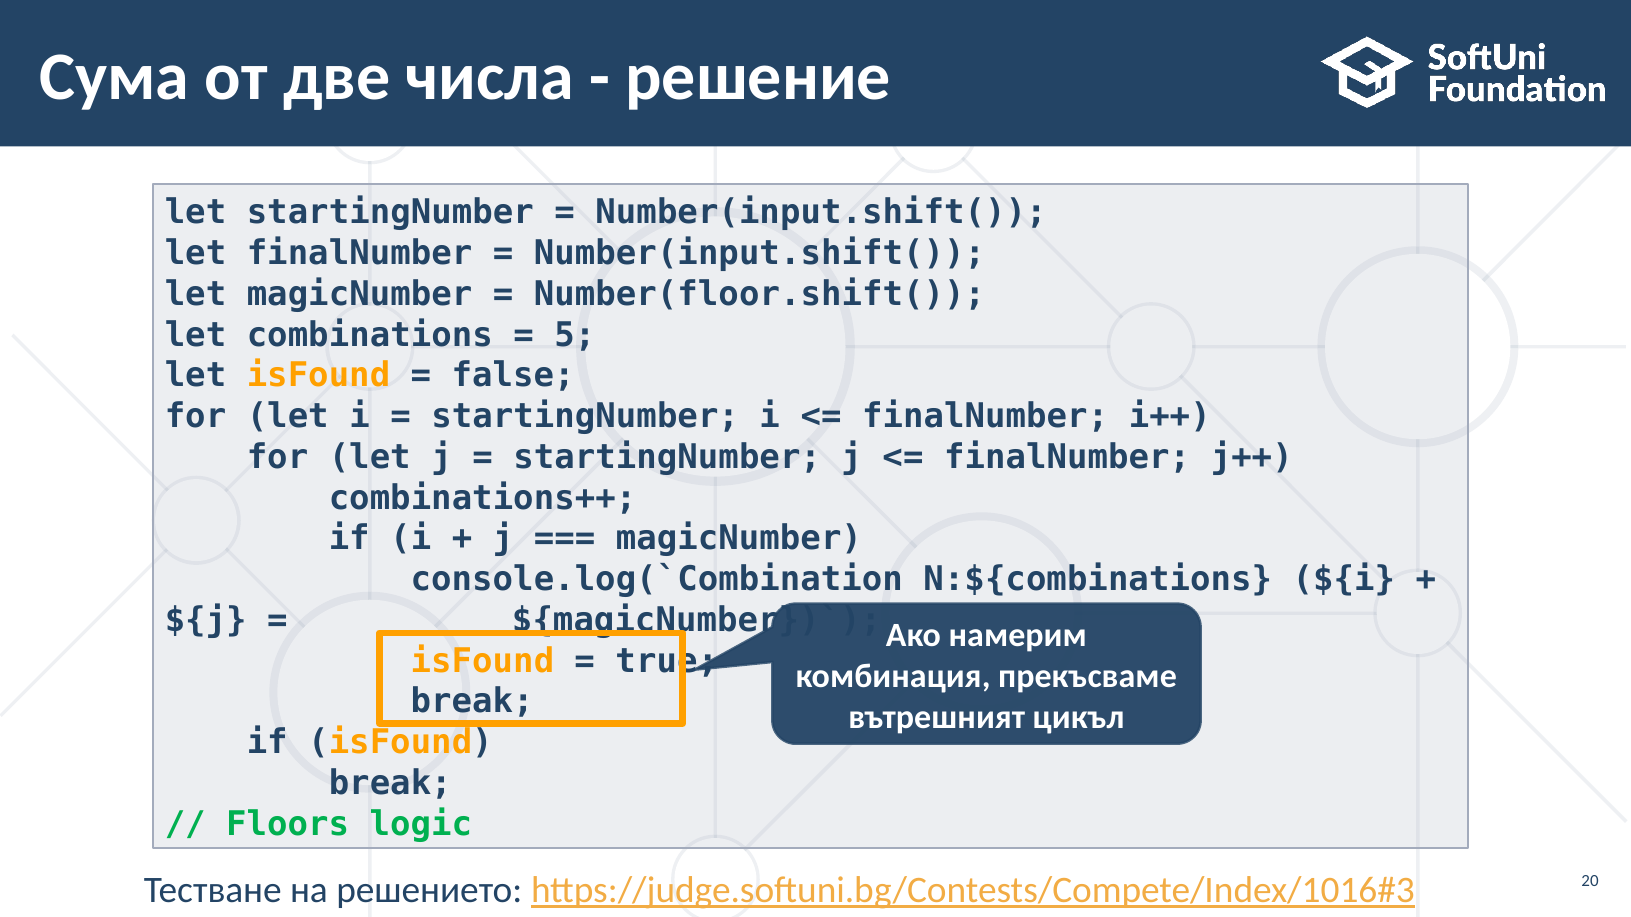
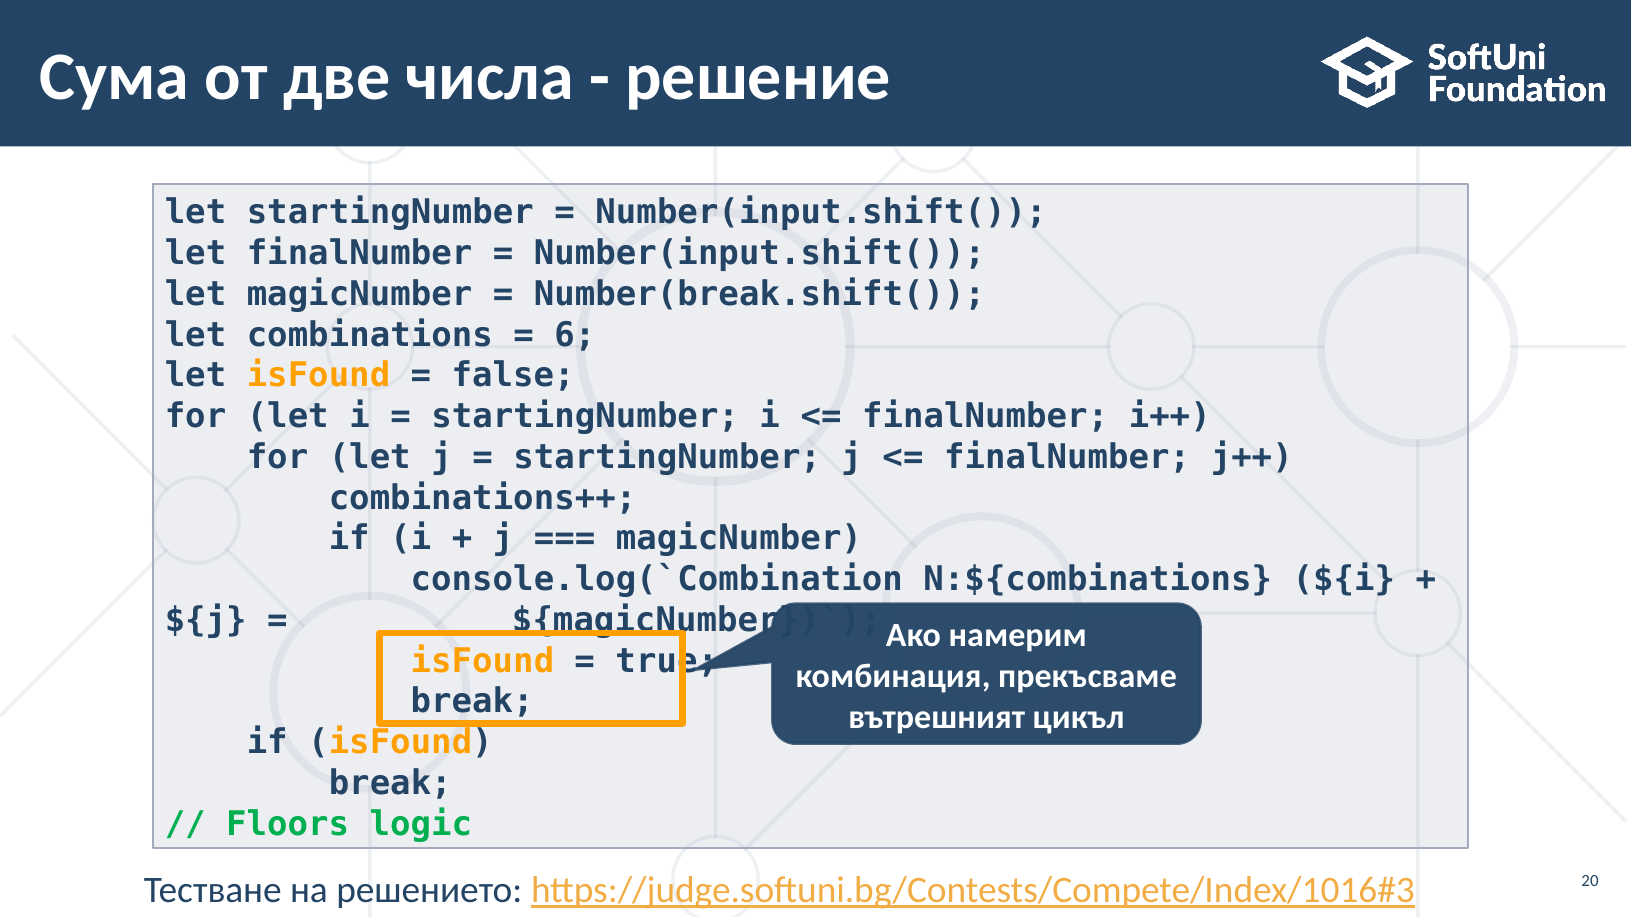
Number(floor.shift(: Number(floor.shift( -> Number(break.shift( (760, 294)
5: 5 -> 6 (575, 335)
